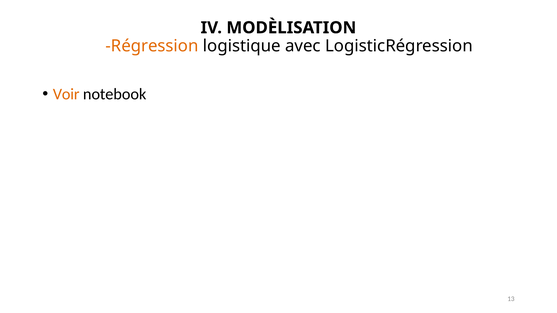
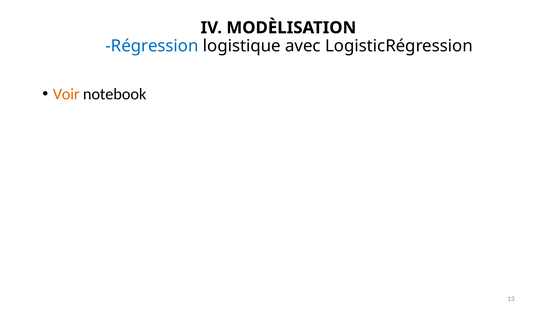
Régression colour: orange -> blue (152, 46)
